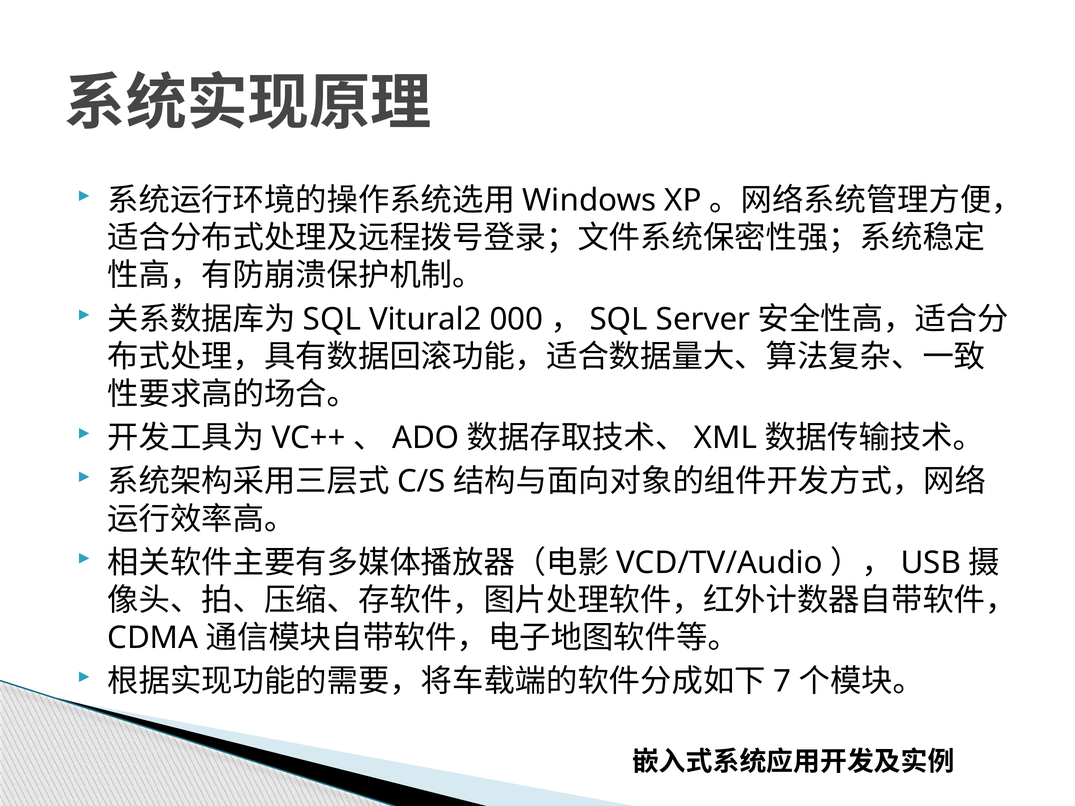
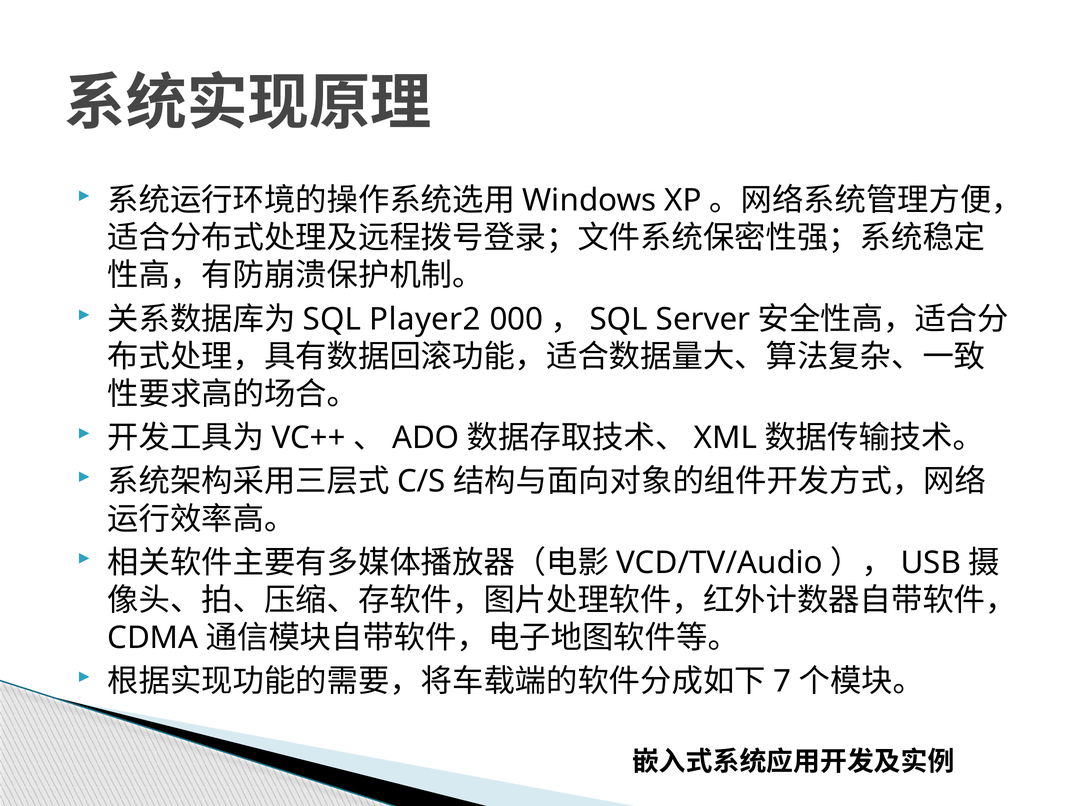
Vitural2: Vitural2 -> Player2 (425, 319)
